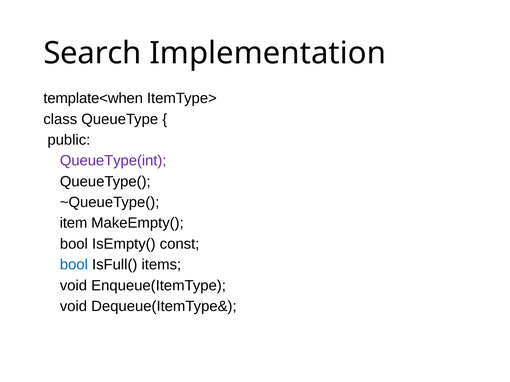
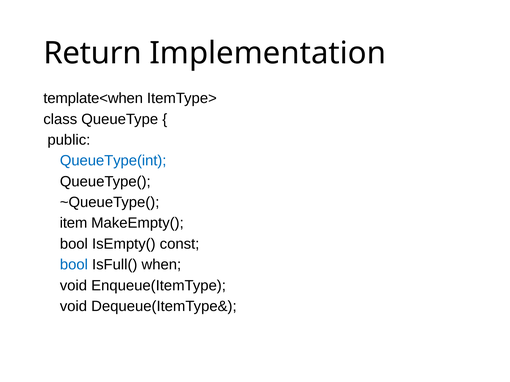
Search: Search -> Return (92, 53)
QueueType(int colour: purple -> blue (113, 161)
IsFull( items: items -> when (161, 265)
